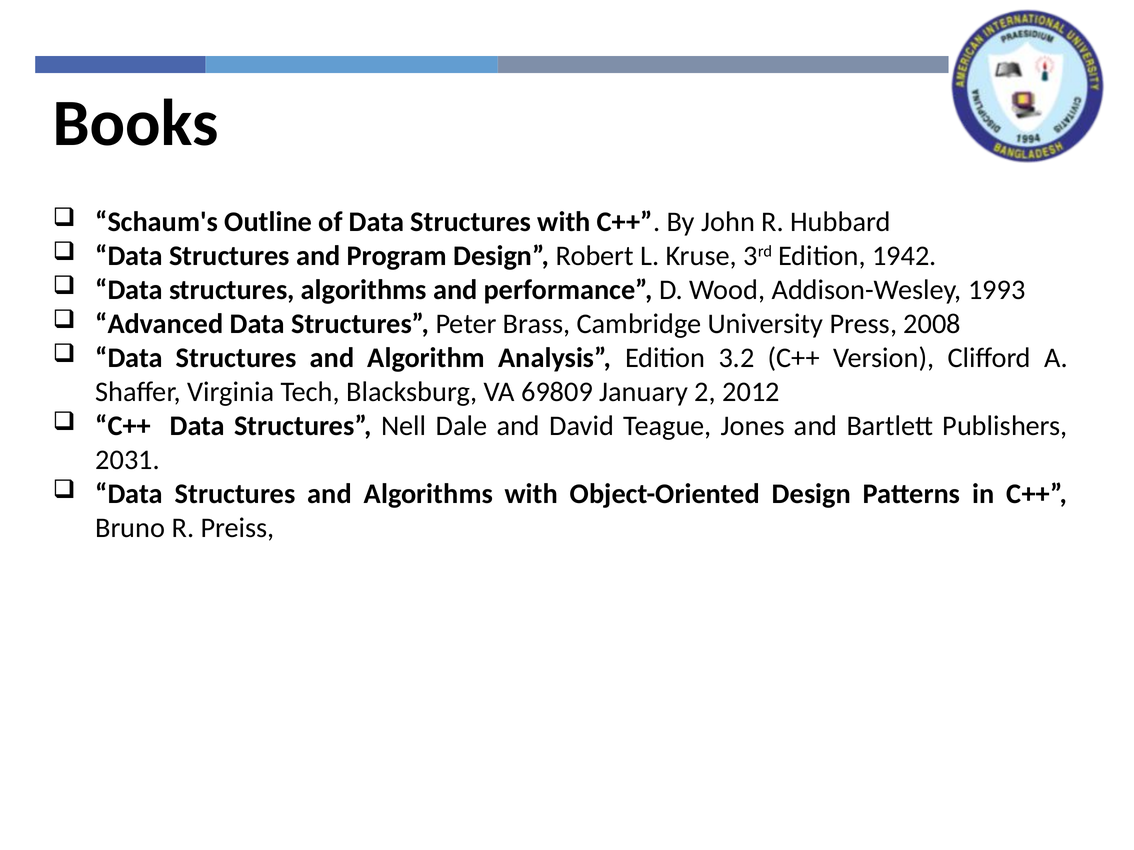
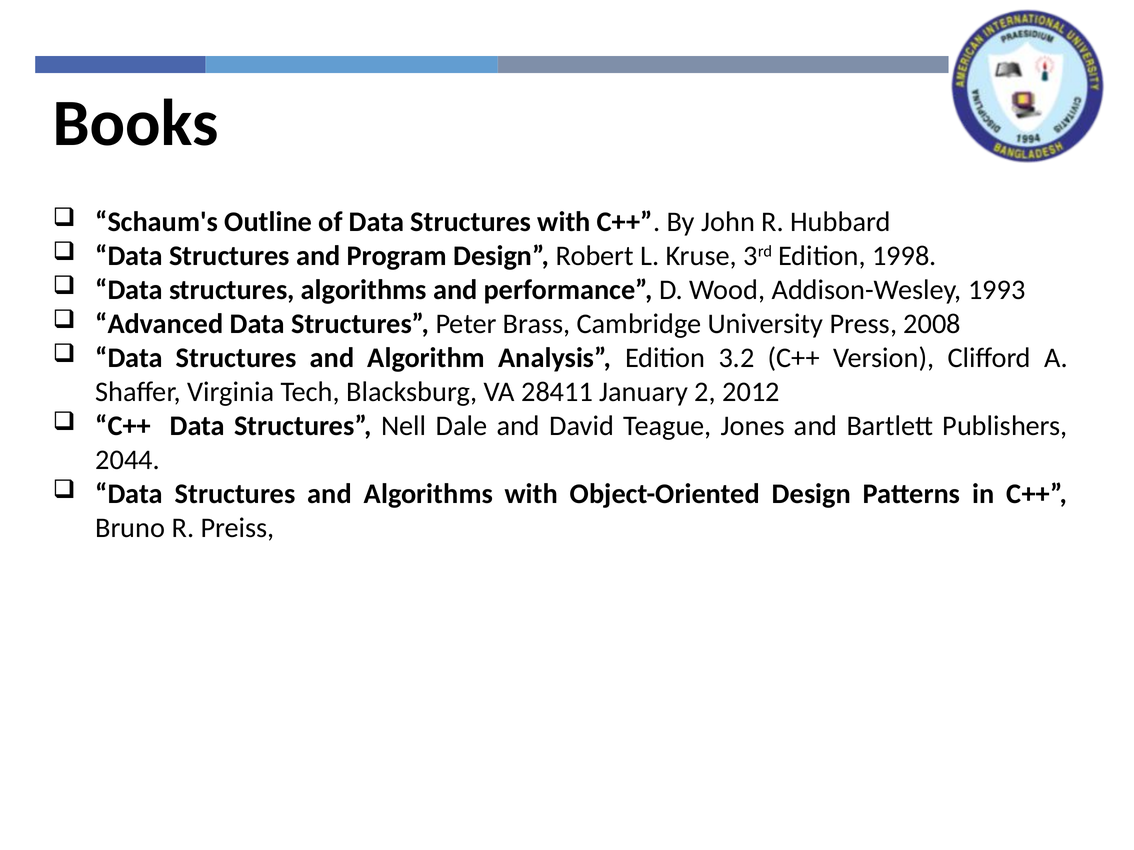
1942: 1942 -> 1998 (904, 256)
69809: 69809 -> 28411 (557, 392)
2031: 2031 -> 2044 (128, 460)
